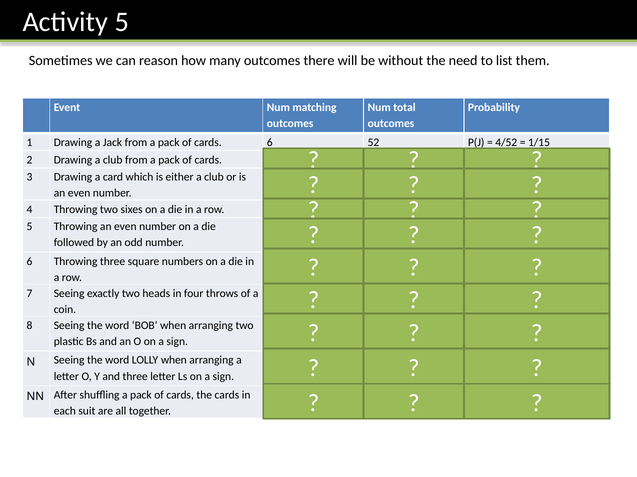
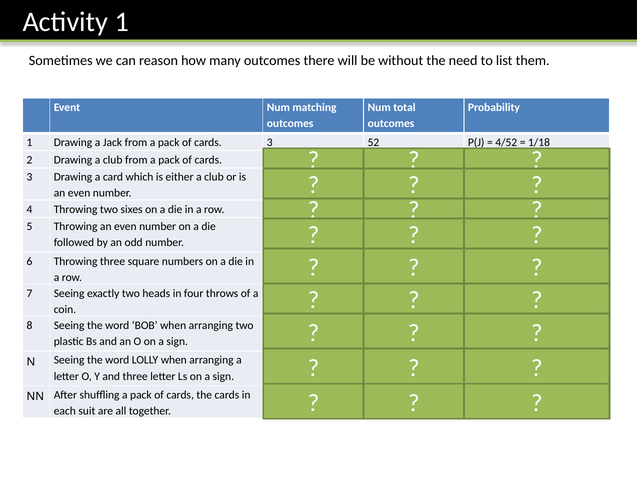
Activity 5: 5 -> 1 (122, 22)
cards 6: 6 -> 3 (270, 143)
1/15: 1/15 -> 1/18 (539, 143)
